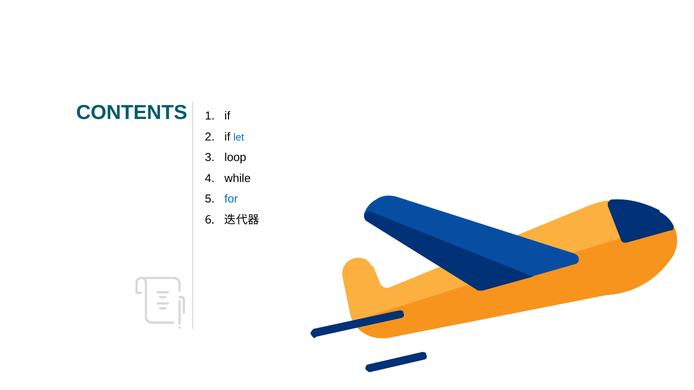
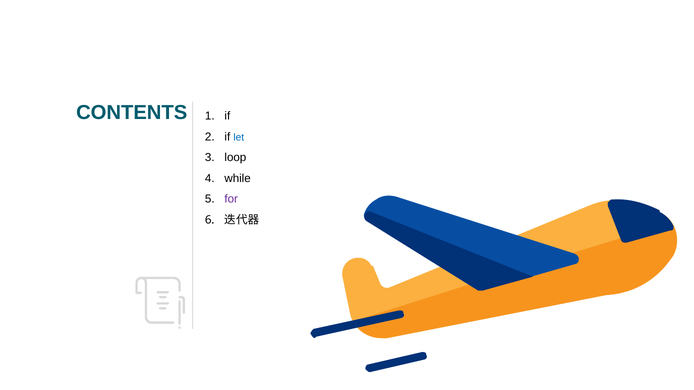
for colour: blue -> purple (231, 199)
